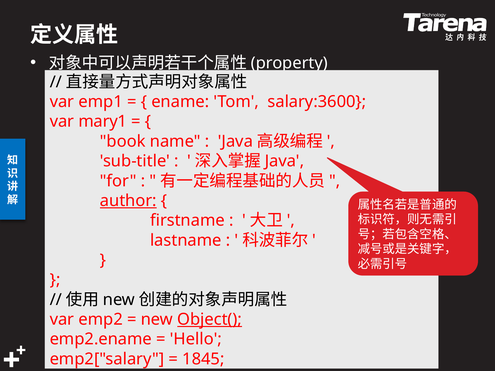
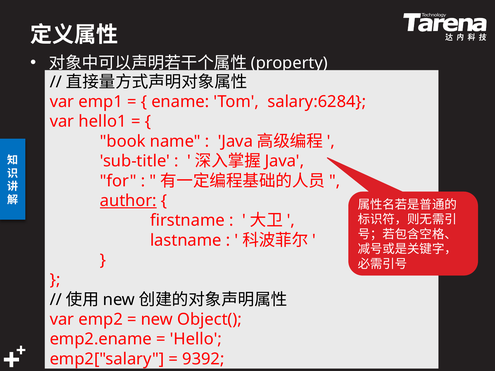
salary:3600: salary:3600 -> salary:6284 (317, 102)
mary1: mary1 -> hello1 (103, 122)
Object( underline: present -> none (210, 320)
1845: 1845 -> 9392 (203, 359)
